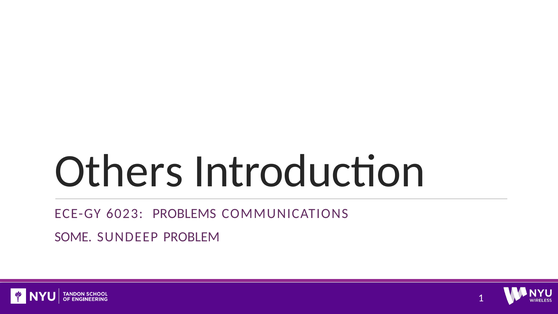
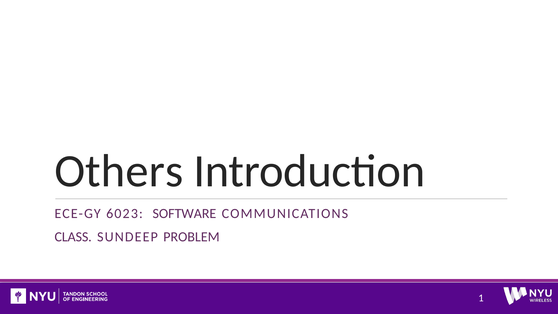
PROBLEMS: PROBLEMS -> SOFTWARE (184, 213)
SOME: SOME -> CLASS (73, 237)
